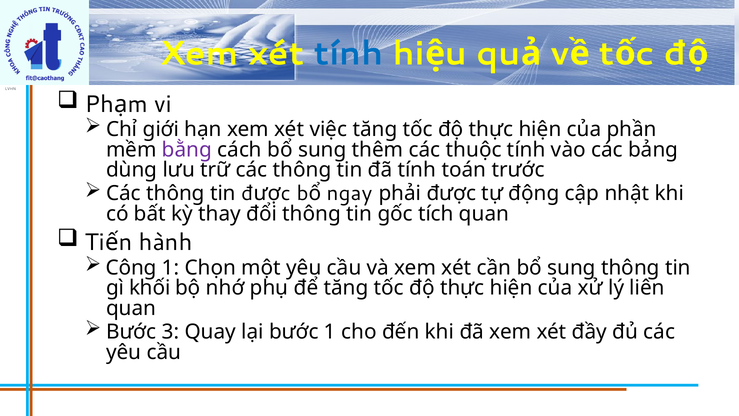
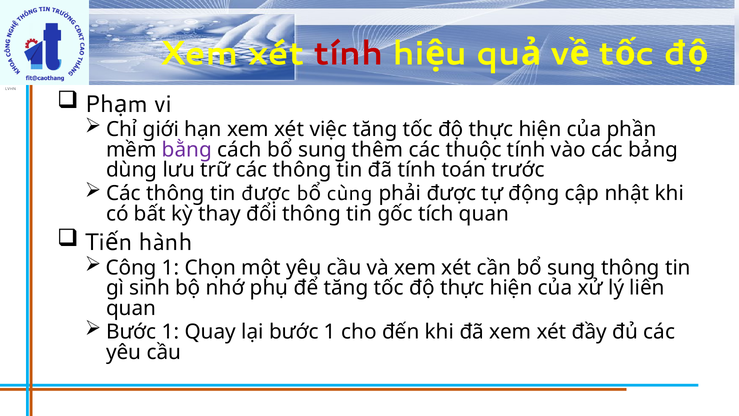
tính colour: blue -> red (348, 53)
ngay: ngay -> cùng (350, 193)
khối: khối -> sinh (150, 288)
3: 3 -> 1 (170, 332)
